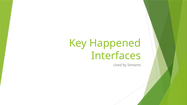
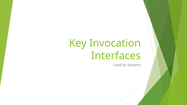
Happened: Happened -> Invocation (115, 43)
